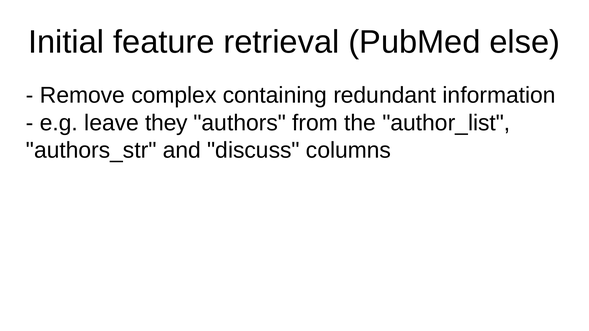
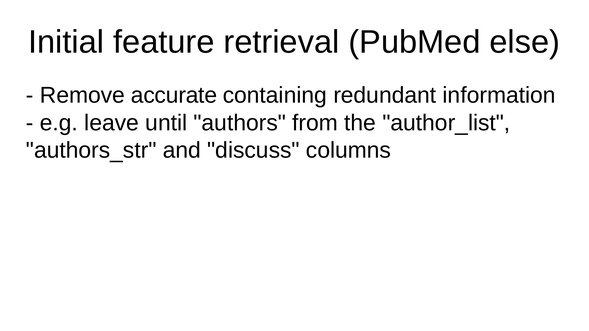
complex: complex -> accurate (174, 96)
they: they -> until (166, 123)
